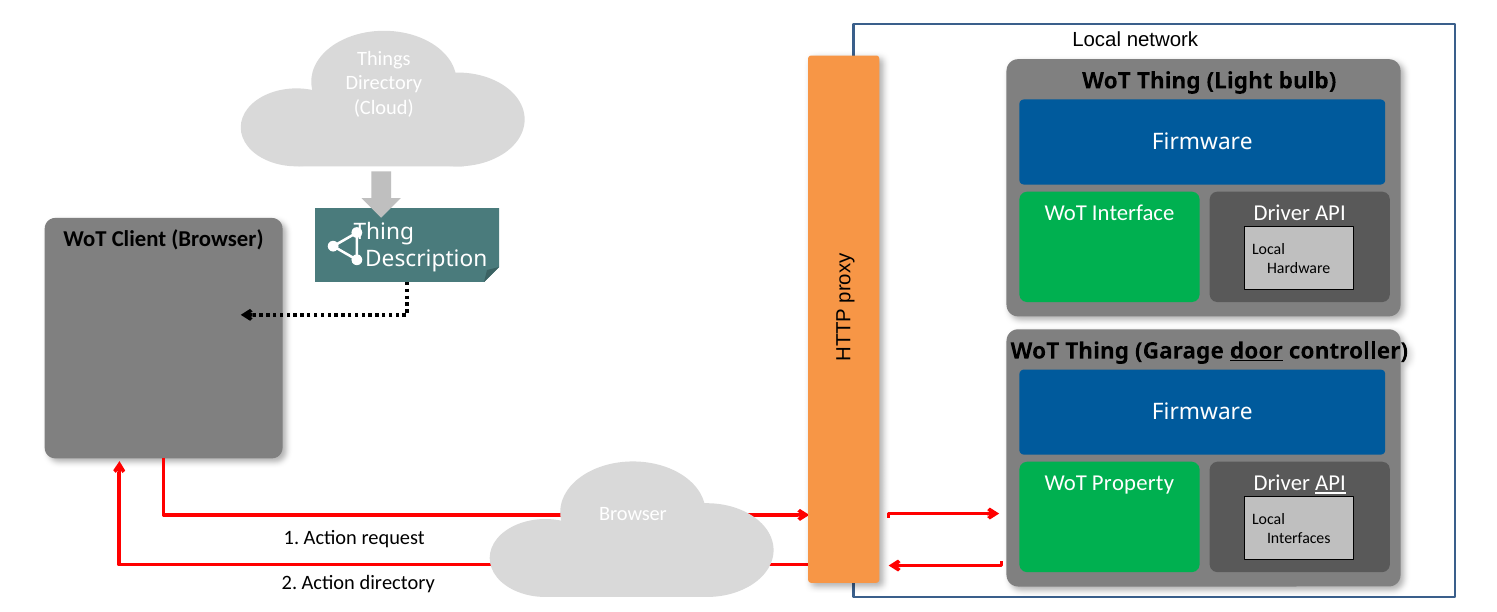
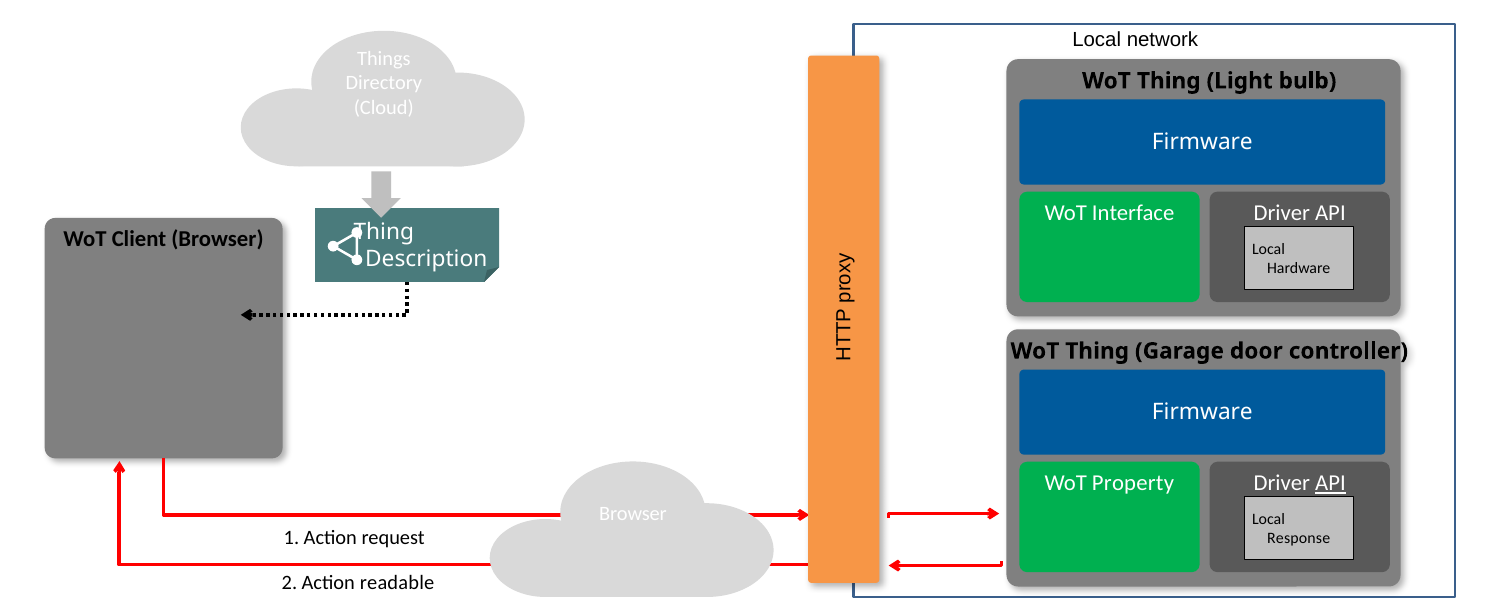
door underline: present -> none (1256, 351)
Interfaces: Interfaces -> Response (1299, 539)
Action directory: directory -> readable (397, 583)
